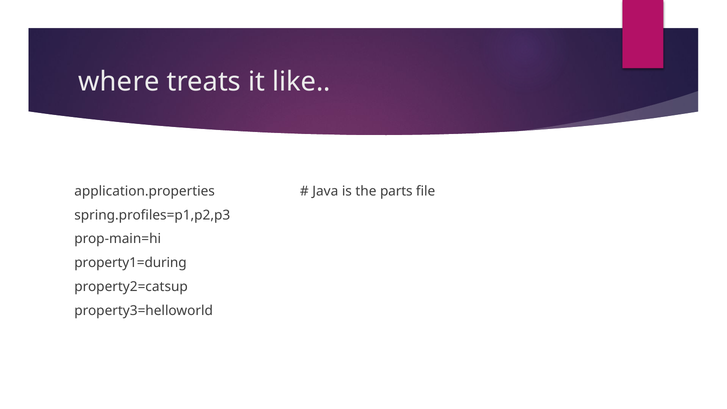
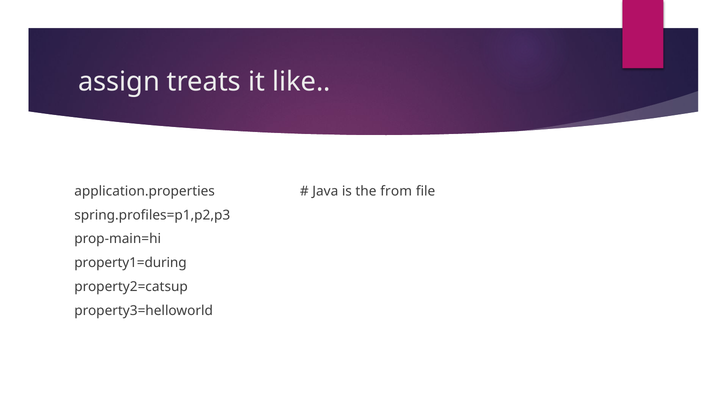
where: where -> assign (119, 82)
parts: parts -> from (396, 191)
